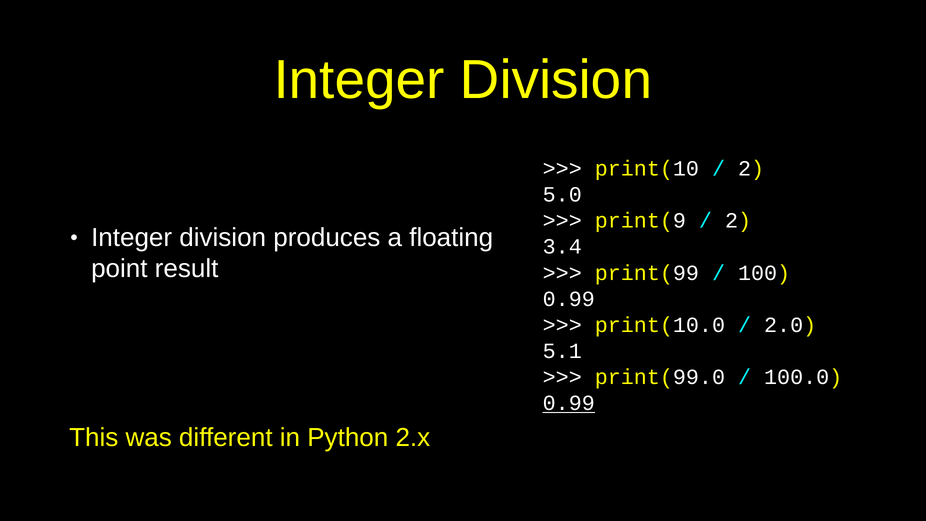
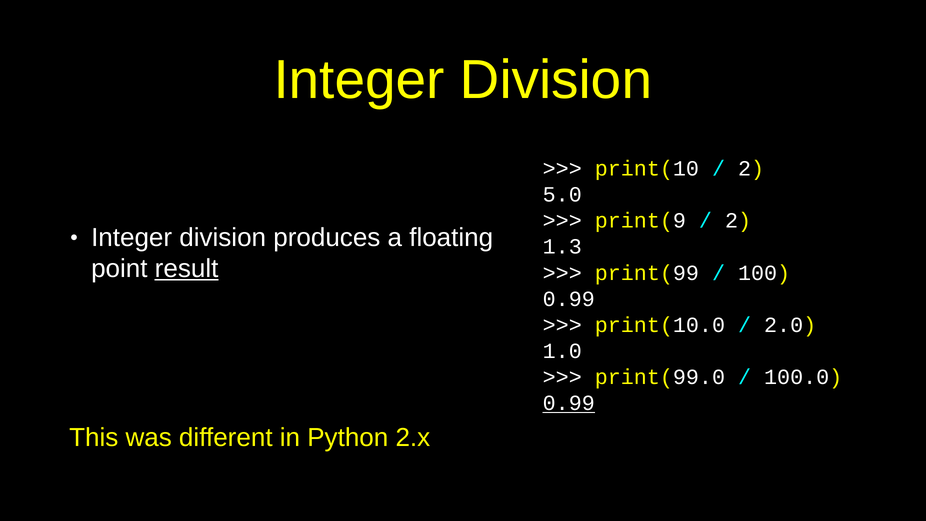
3.4: 3.4 -> 1.3 (562, 247)
result underline: none -> present (187, 269)
5.1: 5.1 -> 1.0 (562, 351)
